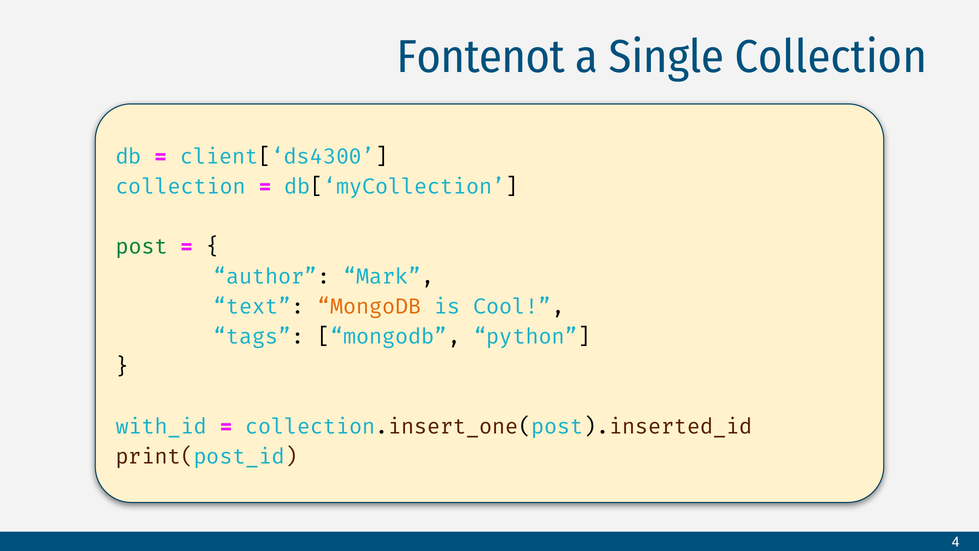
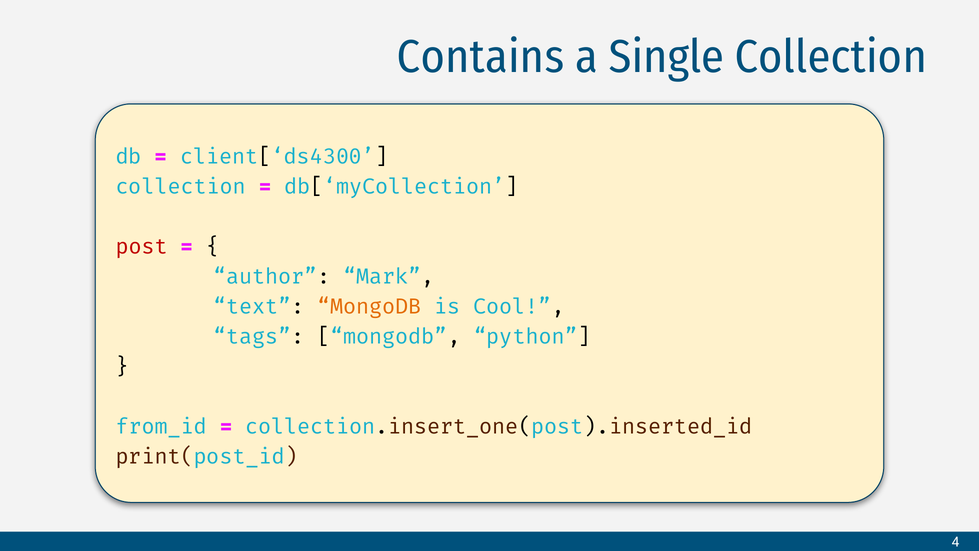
Fontenot: Fontenot -> Contains (481, 57)
post colour: green -> red (142, 246)
with_id: with_id -> from_id (161, 426)
